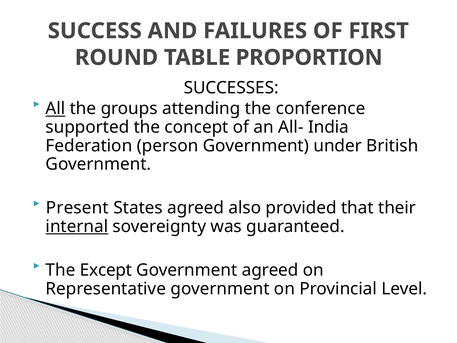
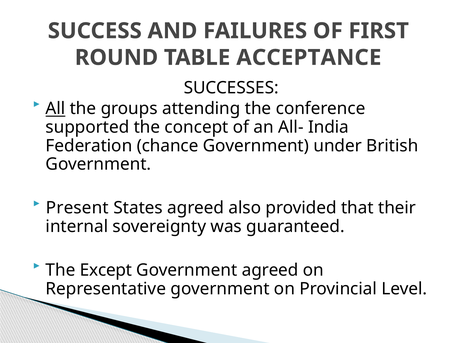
PROPORTION: PROPORTION -> ACCEPTANCE (309, 58)
person: person -> chance (168, 146)
internal underline: present -> none (77, 226)
